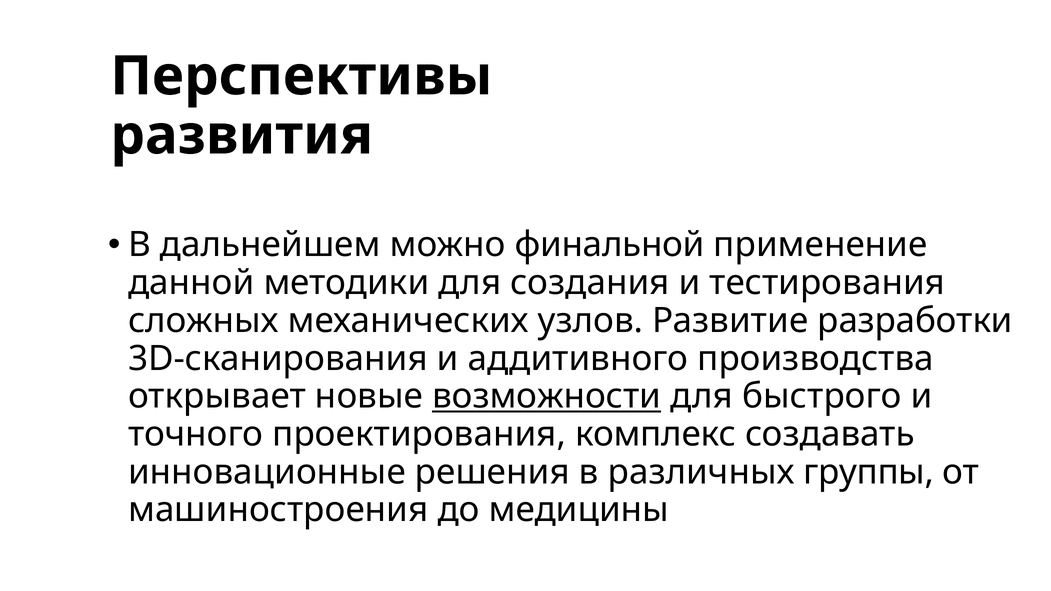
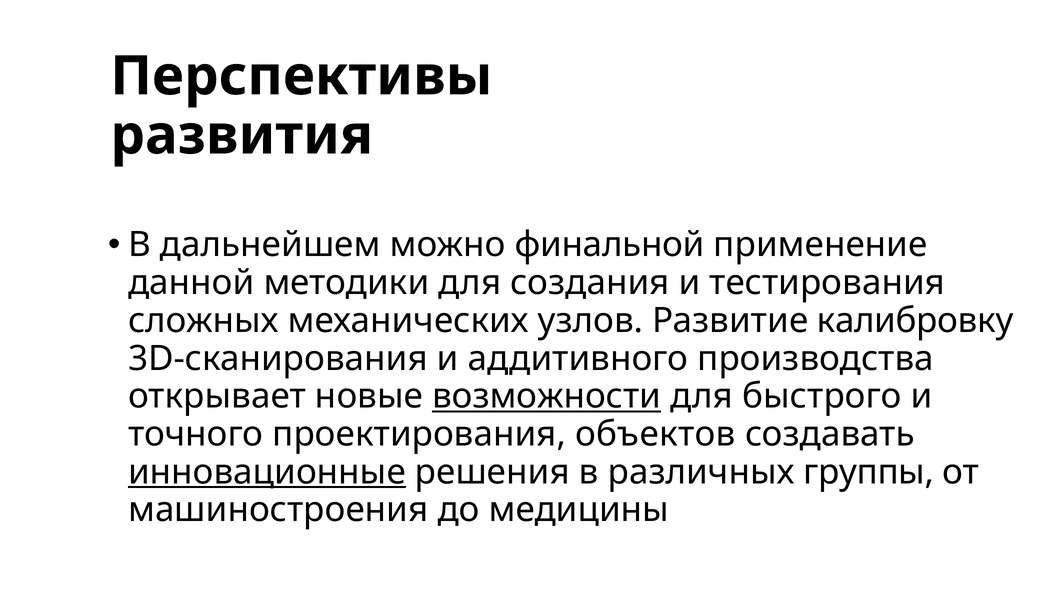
разработки: разработки -> калибровку (915, 321)
комплекс: комплекс -> объектов (655, 434)
инновационные underline: none -> present (267, 472)
